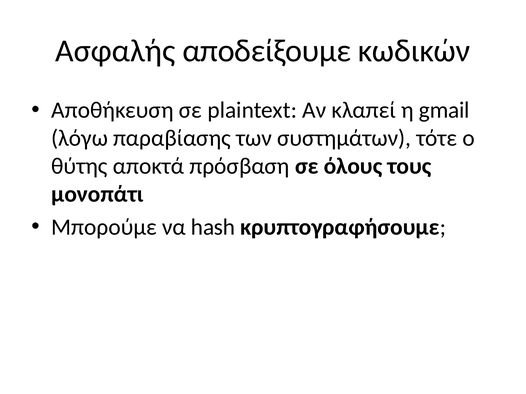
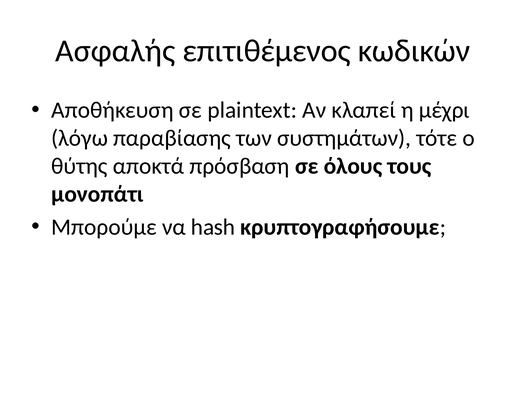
αποδείξουμε: αποδείξουμε -> επιτιθέμενος (267, 51)
gmail: gmail -> μέχρι (444, 110)
